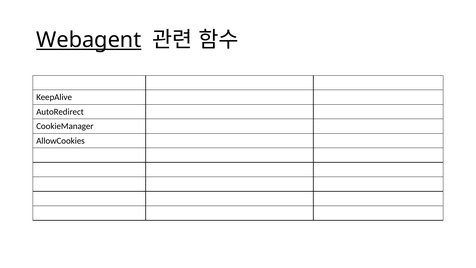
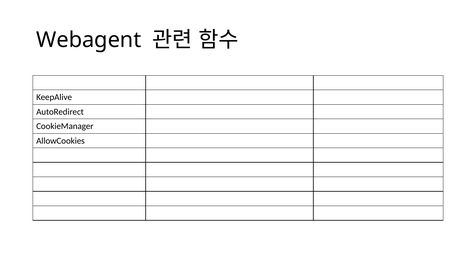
Webagent underline: present -> none (89, 40)
